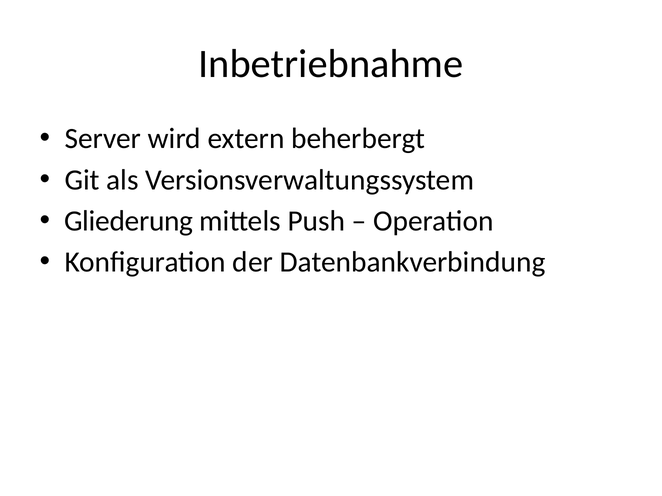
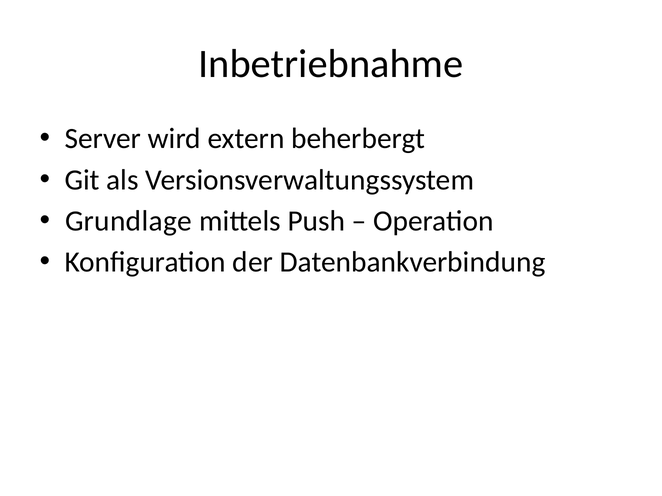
Gliederung: Gliederung -> Grundlage (128, 221)
